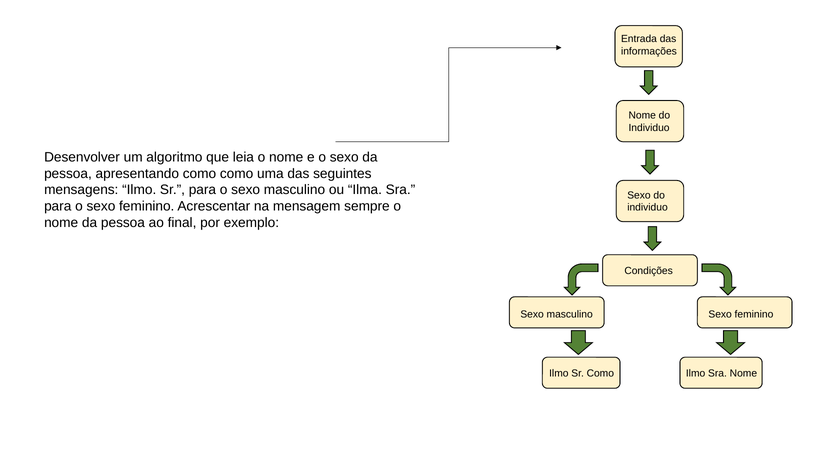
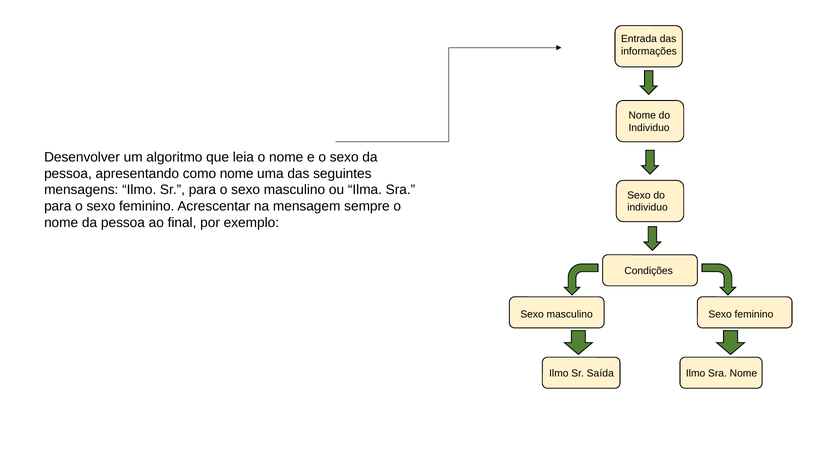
como como: como -> nome (237, 173)
Sr Como: Como -> Saída (600, 373)
